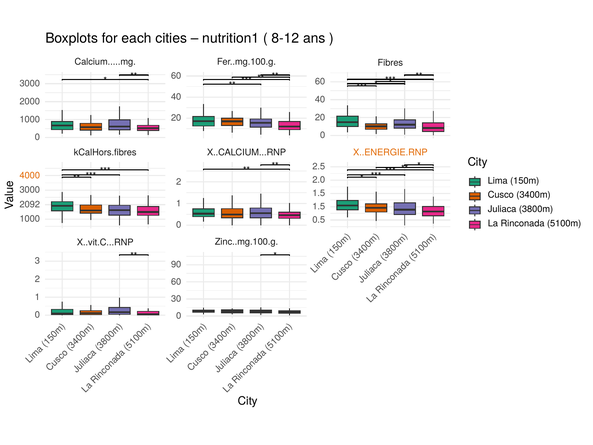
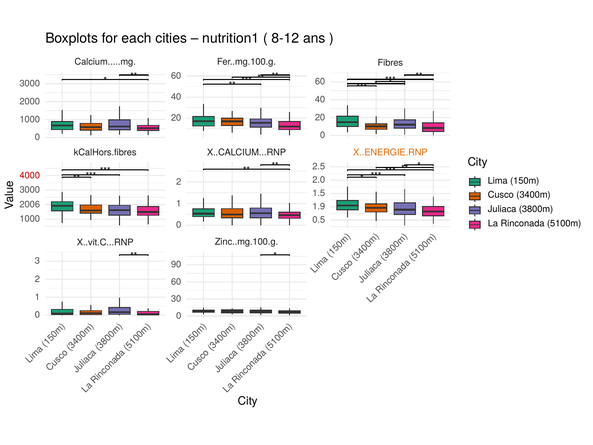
4000 colour: orange -> red (30, 175)
2092: 2092 -> 2006 (30, 204)
1.5: 1.5 -> 1.9 (319, 206)
